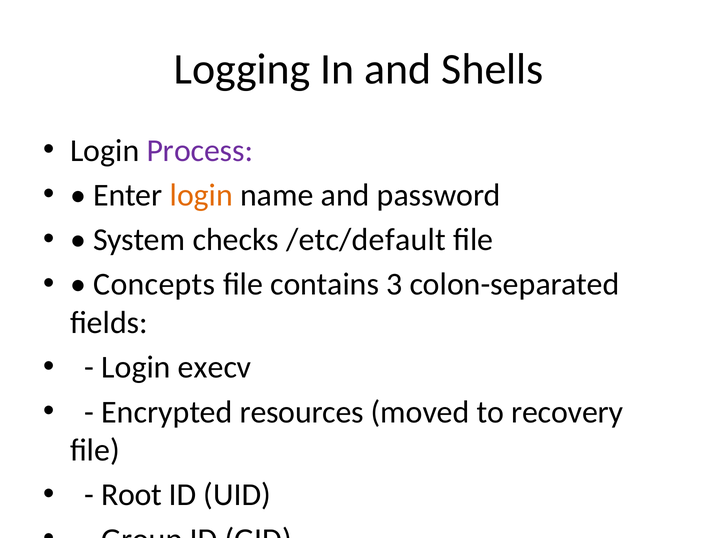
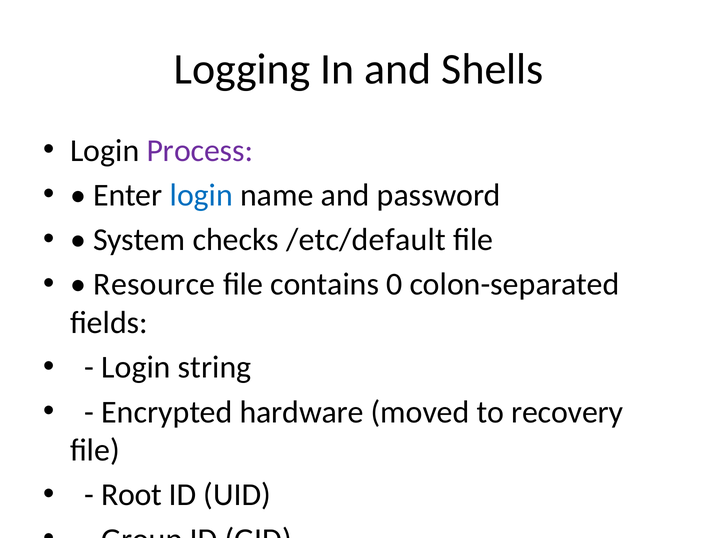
login colour: orange -> blue (201, 195)
Concepts: Concepts -> Resource (154, 285)
3: 3 -> 0 (394, 285)
execv: execv -> string (215, 368)
resources: resources -> hardware (302, 412)
